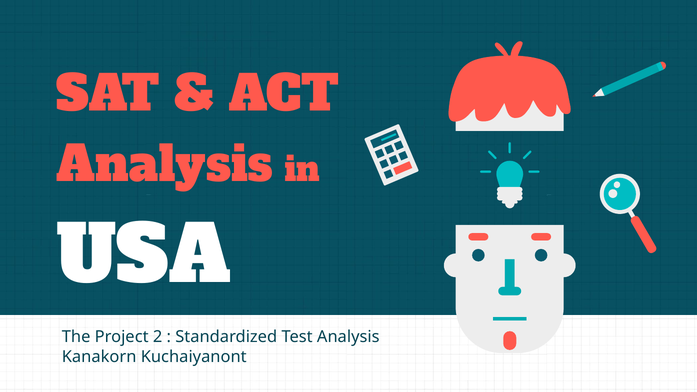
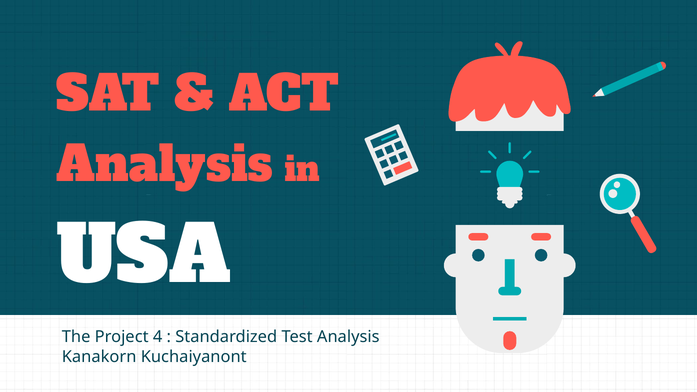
2: 2 -> 4 (158, 337)
